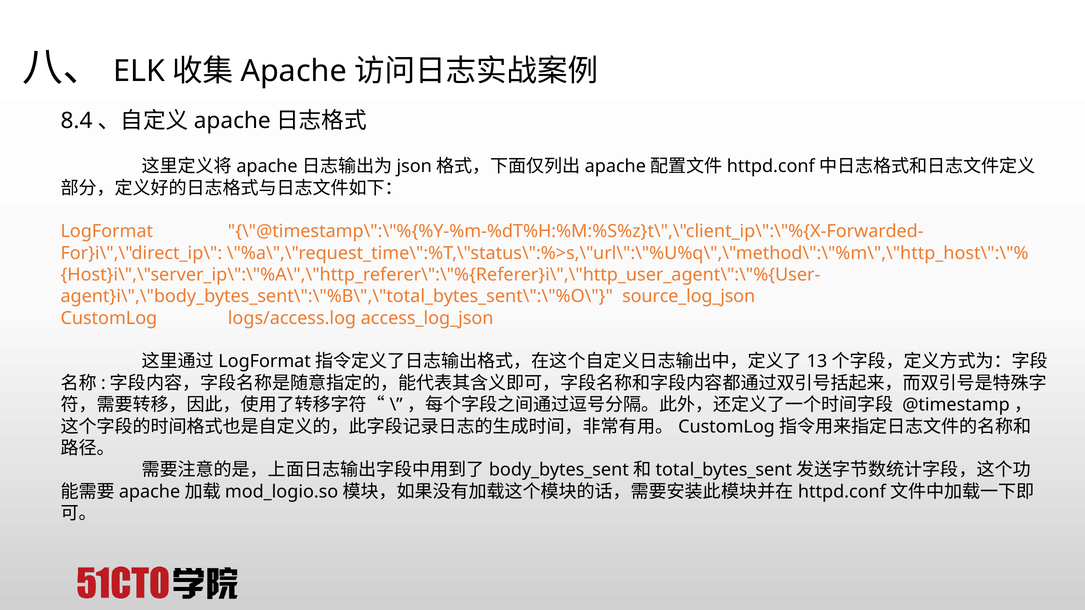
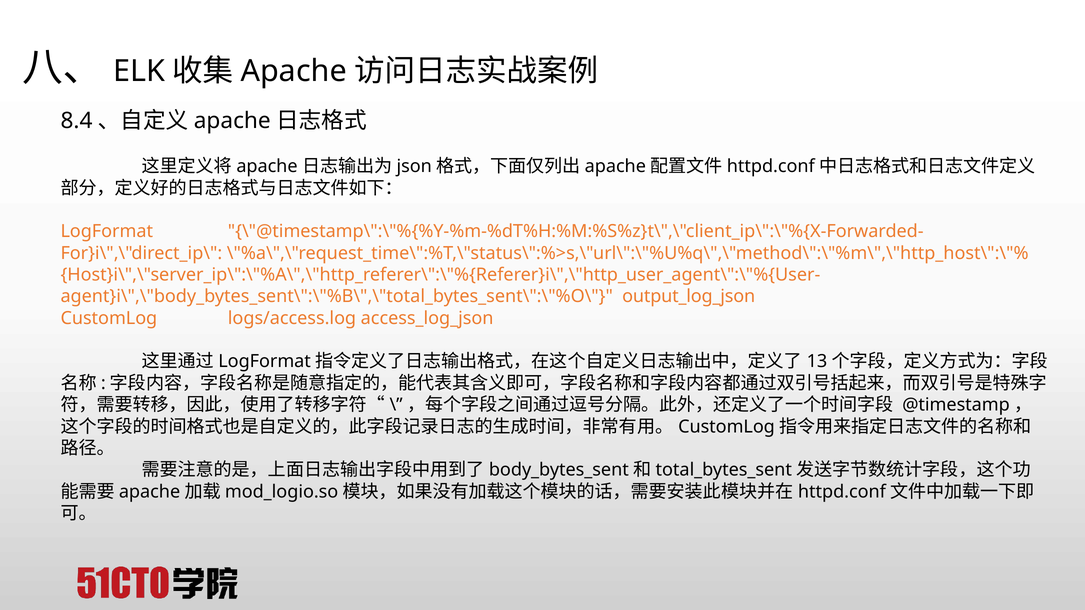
source_log_json: source_log_json -> output_log_json (689, 297)
